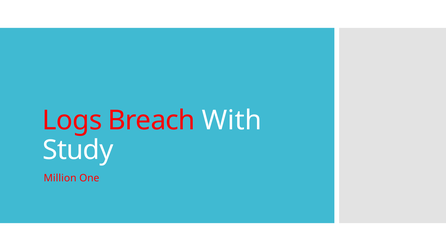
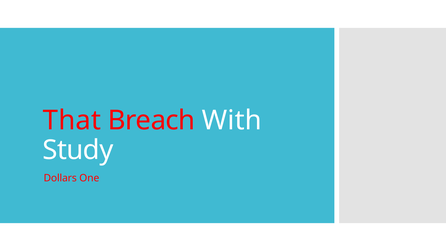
Logs: Logs -> That (72, 120)
Million: Million -> Dollars (60, 178)
